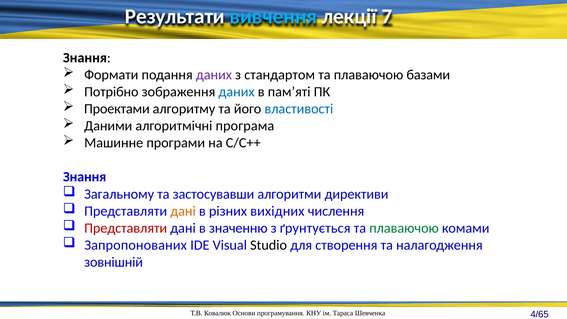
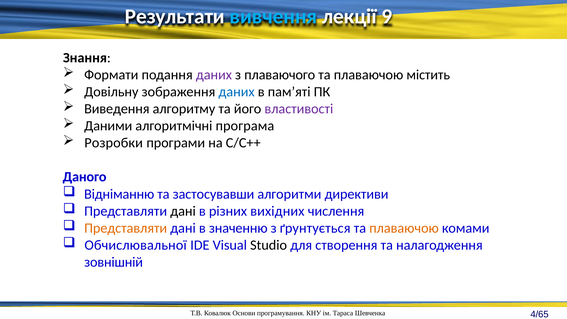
7: 7 -> 9 (387, 16)
стандартом: стандартом -> плаваючого (280, 75)
базами: базами -> містить (428, 75)
Потрібно: Потрібно -> Довільну (111, 92)
Проектами: Проектами -> Виведення (117, 109)
властивості colour: blue -> purple (299, 109)
Машинне: Машинне -> Розробки (114, 143)
Знання: Знання -> Даного (85, 177)
Загальному: Загальному -> Відніманню (119, 194)
дані colour: orange -> black (183, 211)
Представляти colour: red -> orange (126, 228)
плаваючою colour: green -> orange (404, 228)
Запропонованих: Запропонованих -> Обчислювальної (136, 245)
